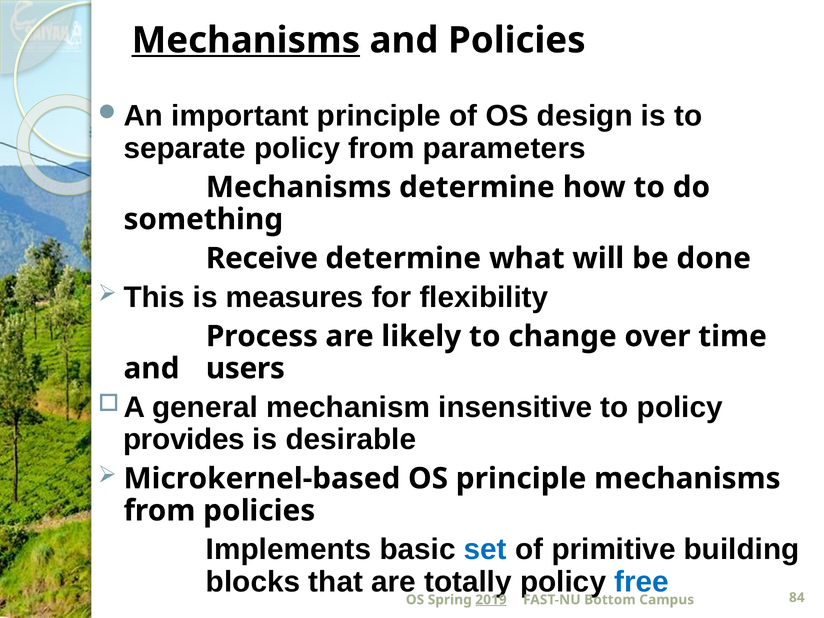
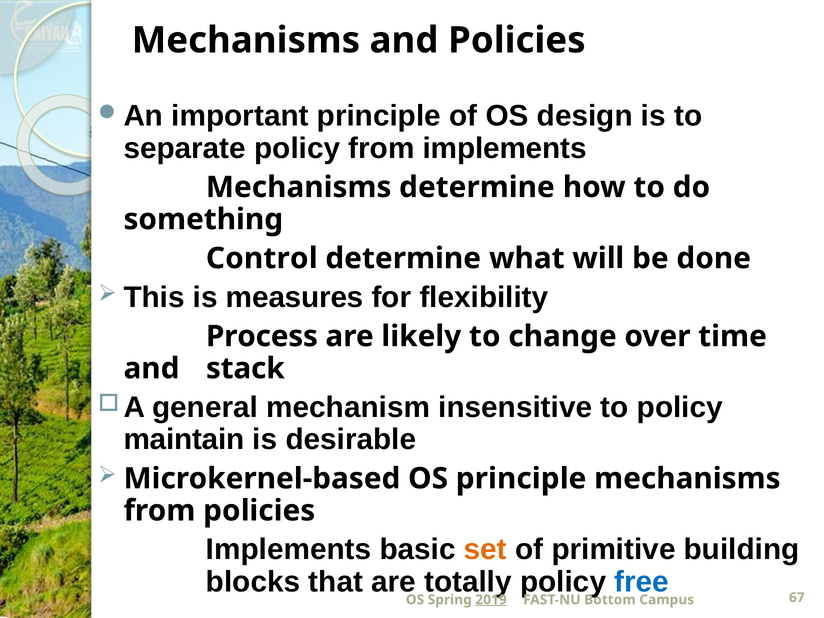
Mechanisms underline: present -> none (246, 40)
from parameters: parameters -> implements (505, 148)
Receive: Receive -> Control (262, 258)
users: users -> stack (245, 368)
provides: provides -> maintain (184, 440)
set colour: blue -> orange (485, 550)
84: 84 -> 67 (797, 598)
